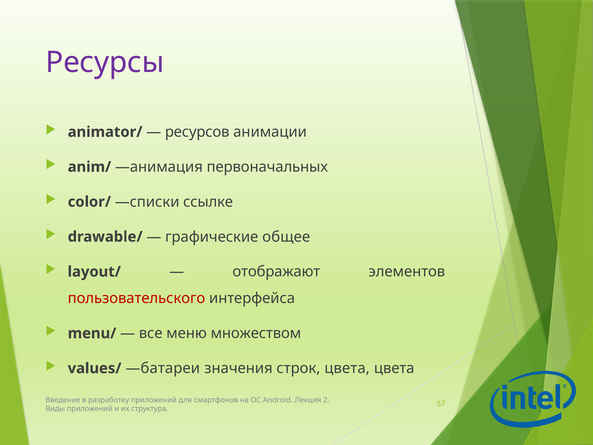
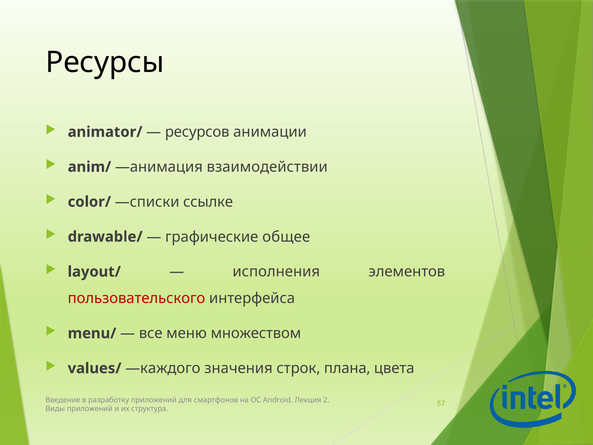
Ресурсы colour: purple -> black (105, 62)
первоначальных: первоначальных -> взаимодействии (267, 167)
отображают: отображают -> исполнения (276, 272)
—батареи: —батареи -> —каждого (163, 368)
строк цвета: цвета -> плана (347, 368)
